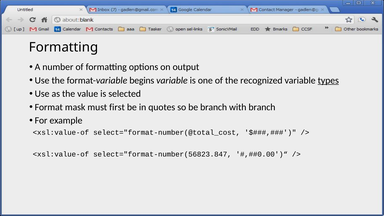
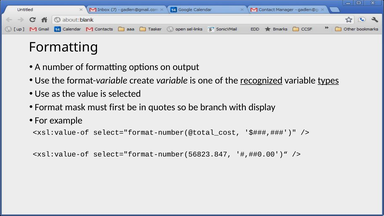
begins: begins -> create (142, 80)
recognized underline: none -> present (261, 80)
with branch: branch -> display (262, 107)
